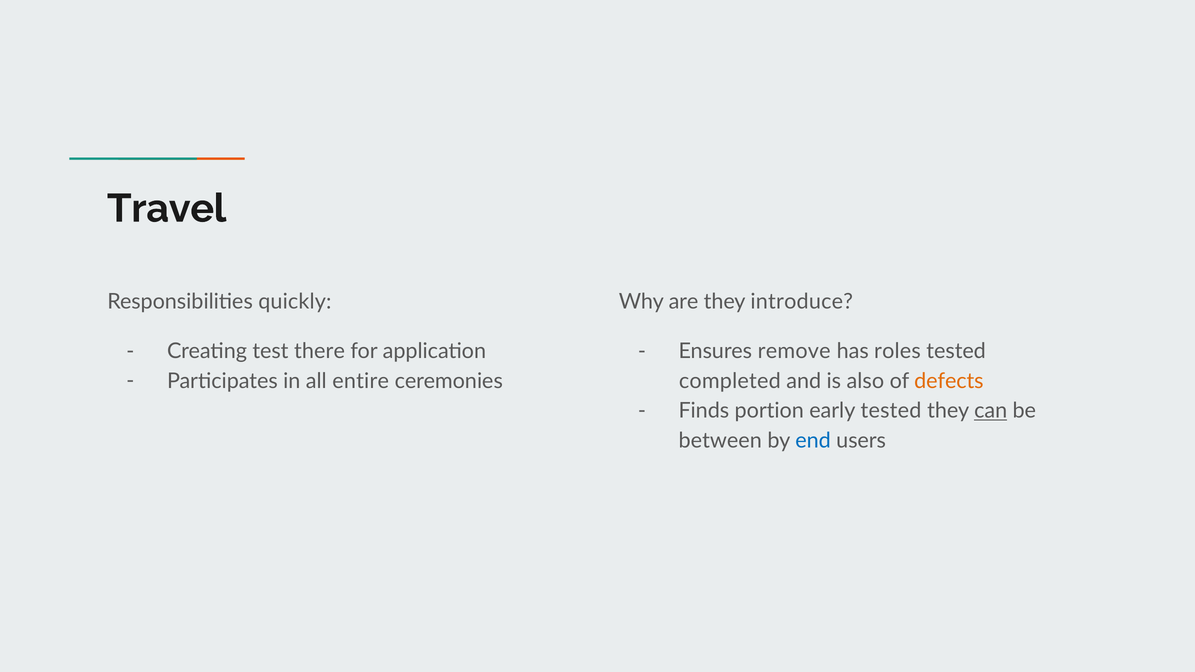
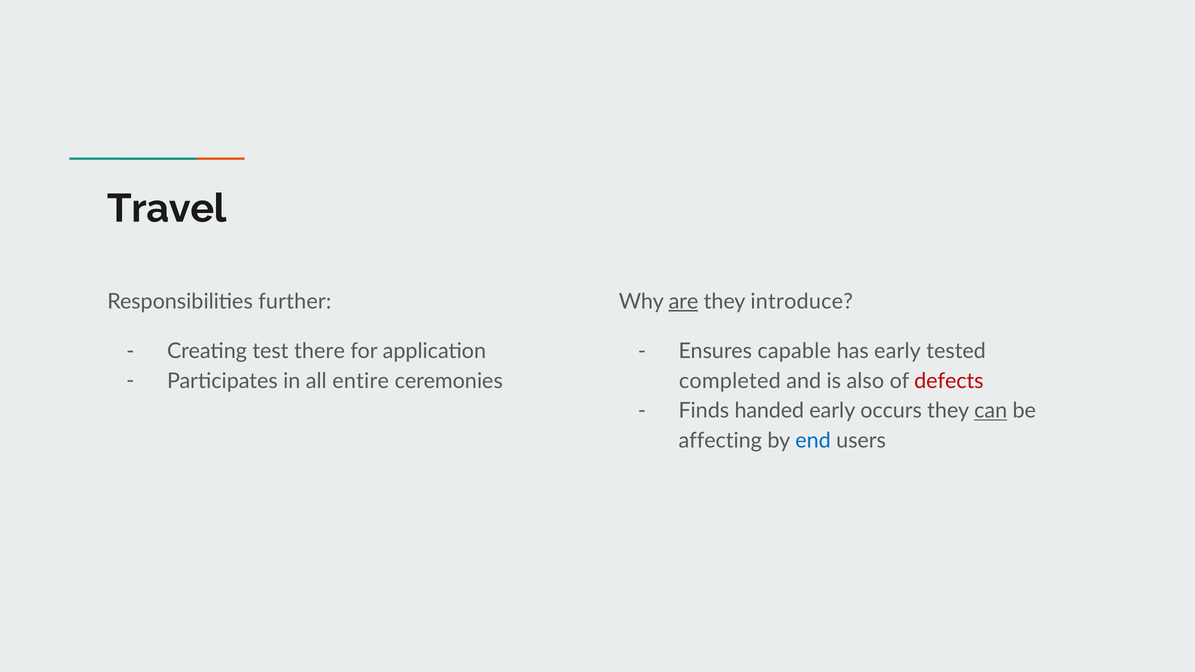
quickly: quickly -> further (295, 302)
are underline: none -> present (683, 302)
remove: remove -> capable (794, 351)
has roles: roles -> early (897, 351)
defects colour: orange -> red (949, 381)
portion: portion -> handed (769, 411)
early tested: tested -> occurs (891, 411)
between: between -> affecting (720, 441)
